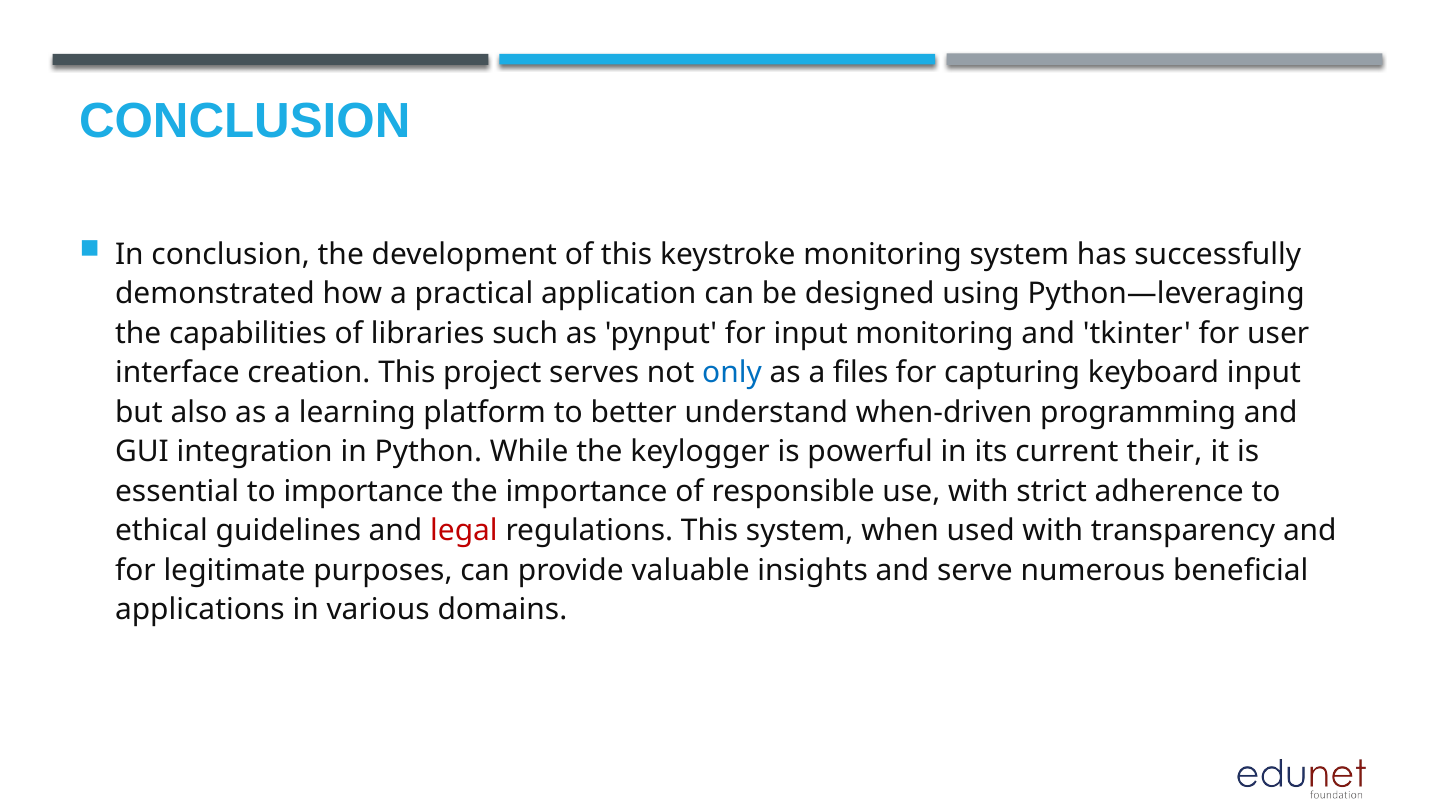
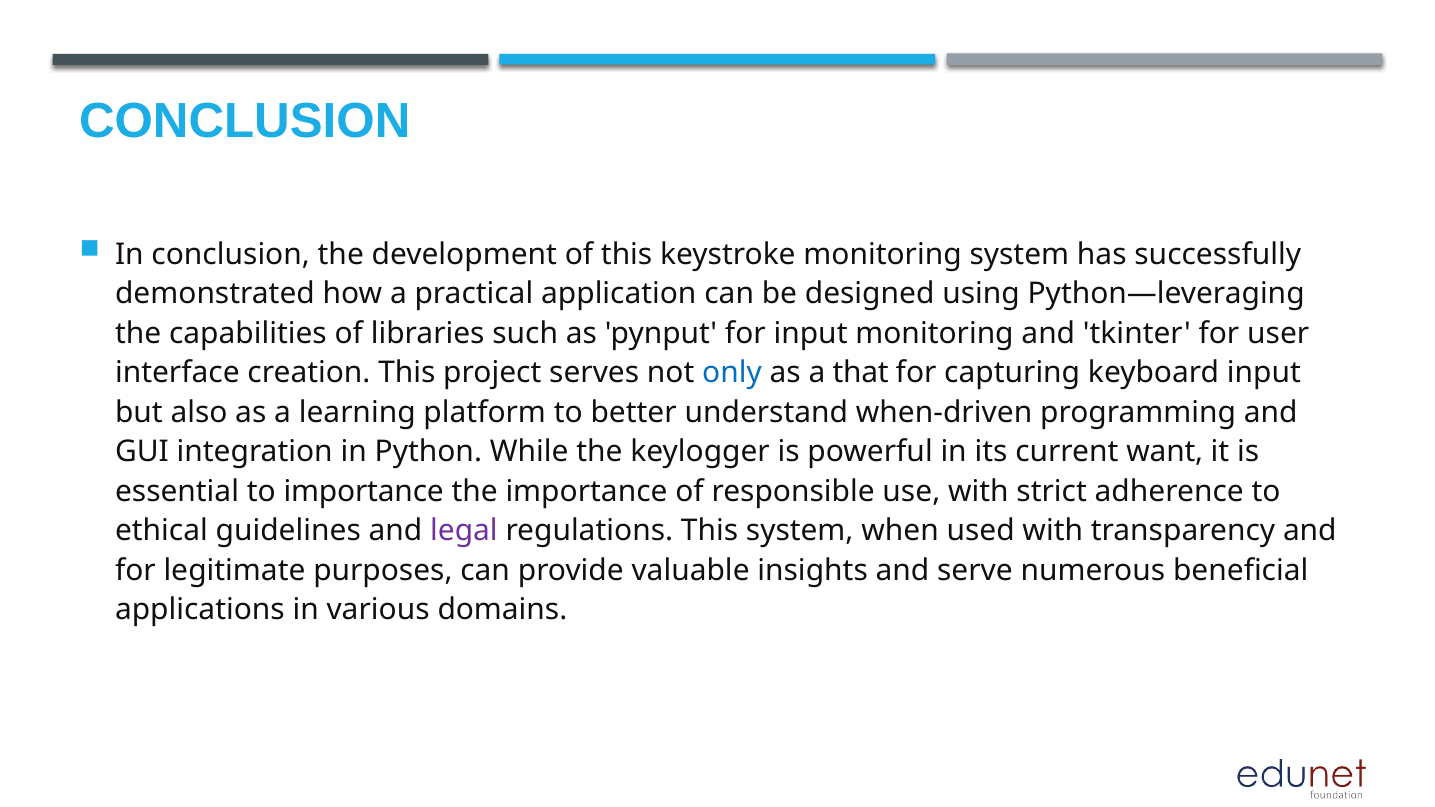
files: files -> that (861, 373)
their: their -> want (1165, 452)
legal colour: red -> purple (464, 531)
